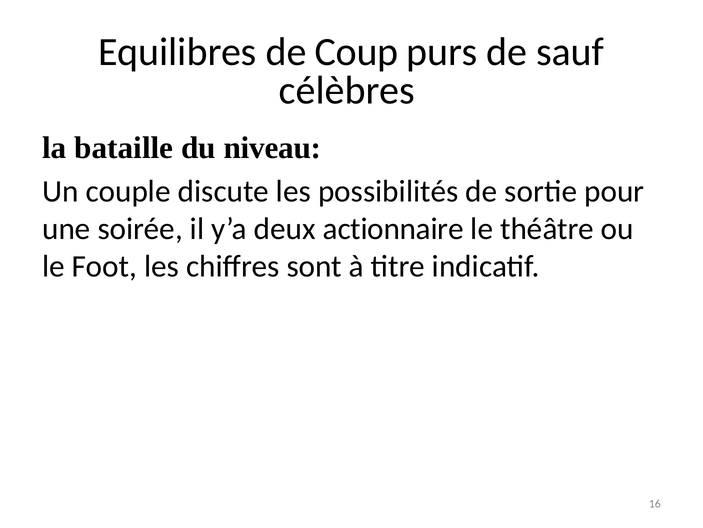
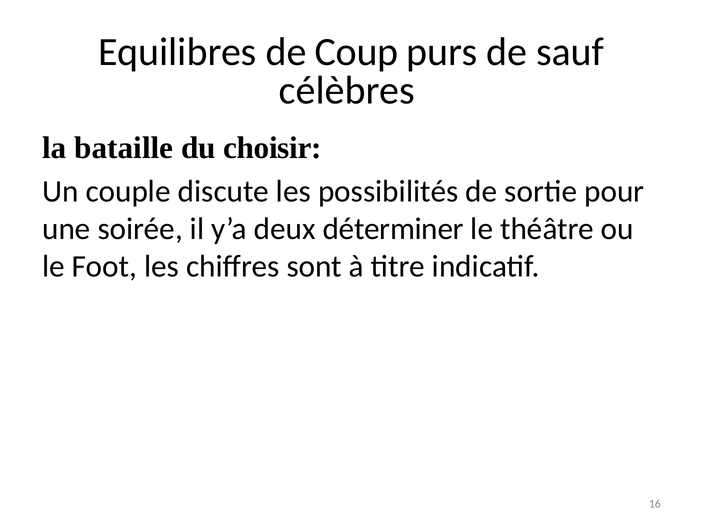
niveau: niveau -> choisir (272, 147)
actionnaire: actionnaire -> déterminer (393, 229)
